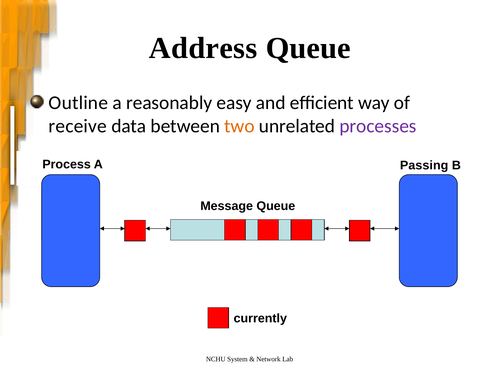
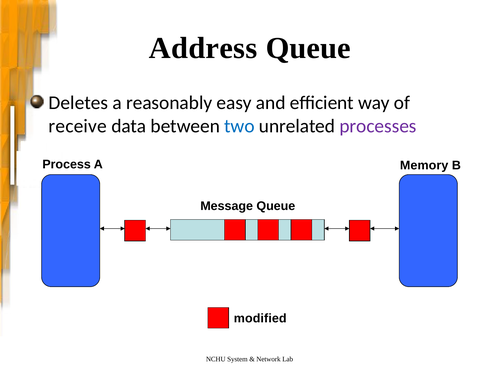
Outline: Outline -> Deletes (78, 103)
two colour: orange -> blue (239, 126)
Passing: Passing -> Memory (424, 165)
currently: currently -> modified (260, 319)
